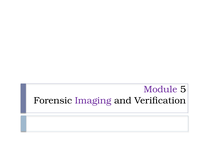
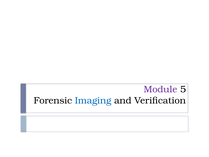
Imaging colour: purple -> blue (93, 100)
